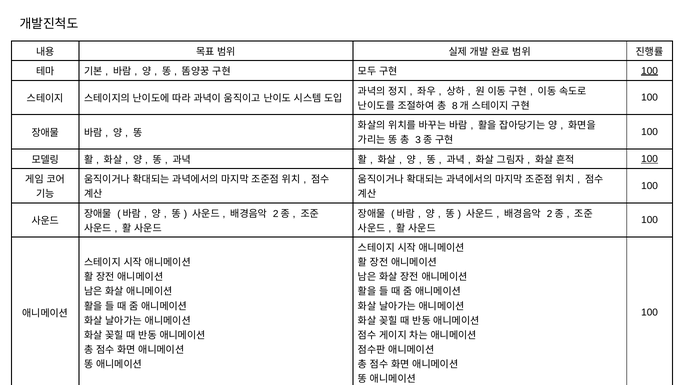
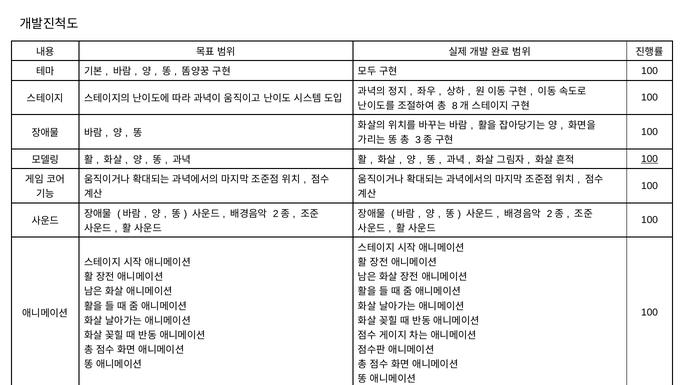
100 underline: present -> none (650, 71)
